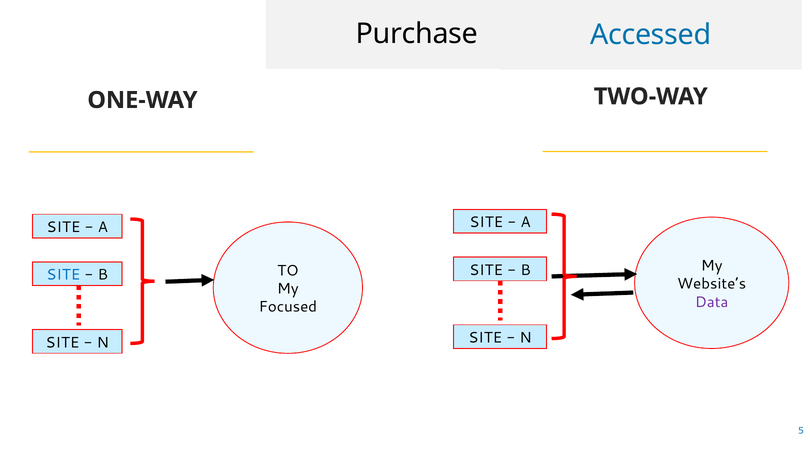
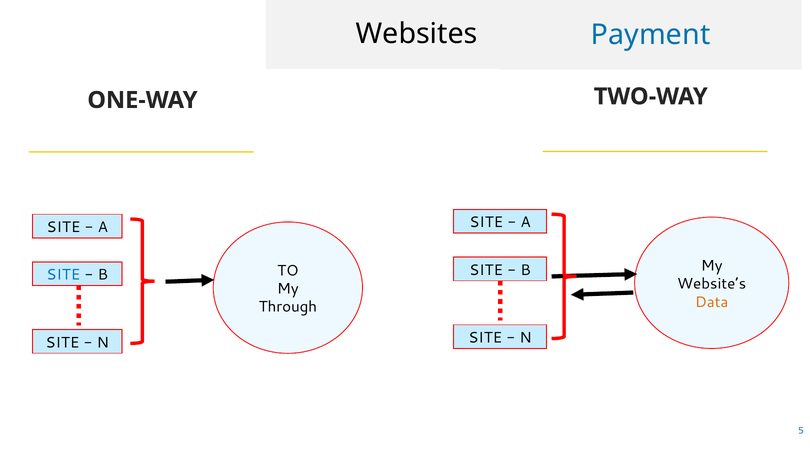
Purchase: Purchase -> Websites (417, 34)
Accessed: Accessed -> Payment (651, 35)
Data colour: purple -> orange (712, 302)
Focused: Focused -> Through (288, 307)
